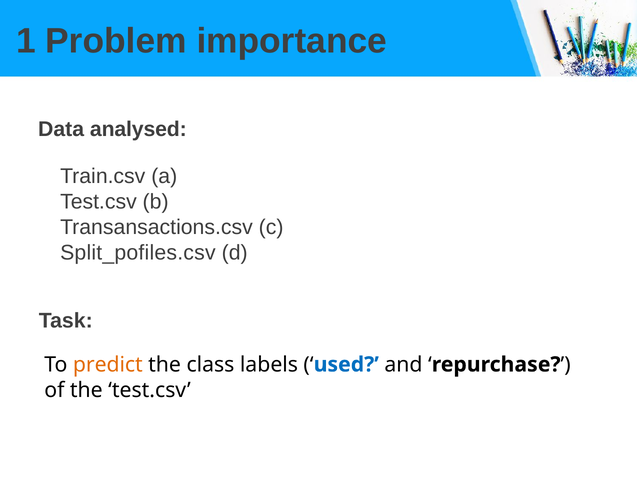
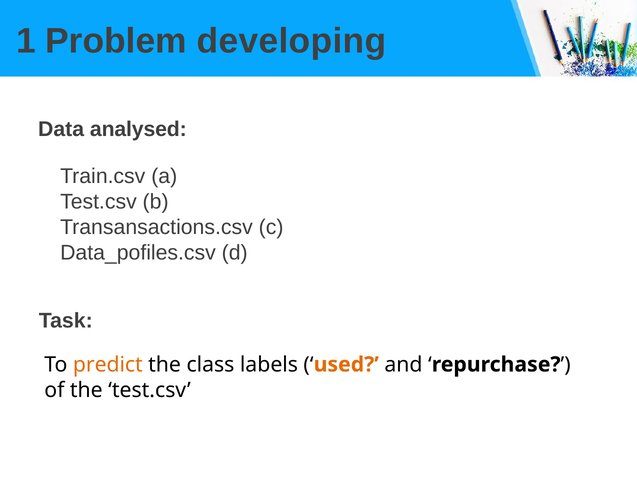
importance: importance -> developing (292, 41)
Split_pofiles.csv: Split_pofiles.csv -> Data_pofiles.csv (138, 252)
used colour: blue -> orange (346, 364)
